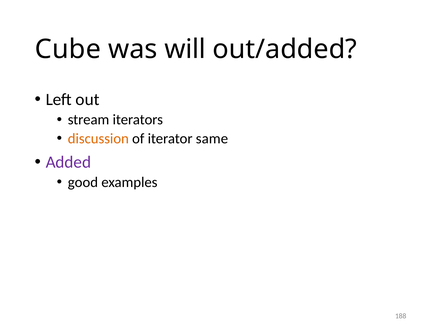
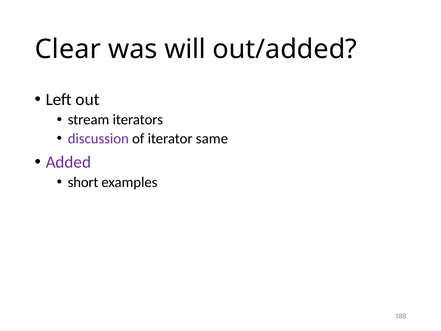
Cube: Cube -> Clear (68, 49)
discussion colour: orange -> purple (98, 139)
good: good -> short (83, 182)
